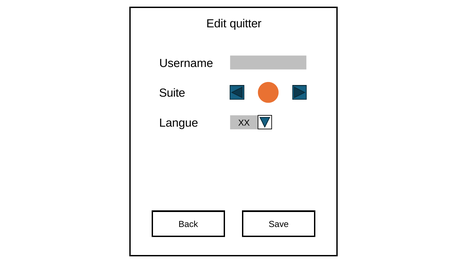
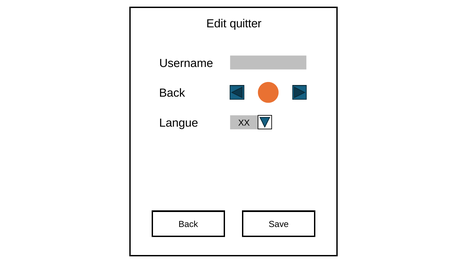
Suite: Suite -> Back (172, 93)
